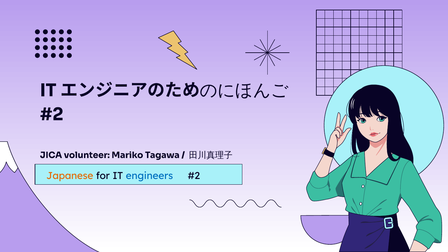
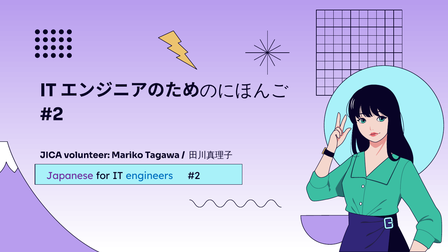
Japanese colour: orange -> purple (70, 176)
